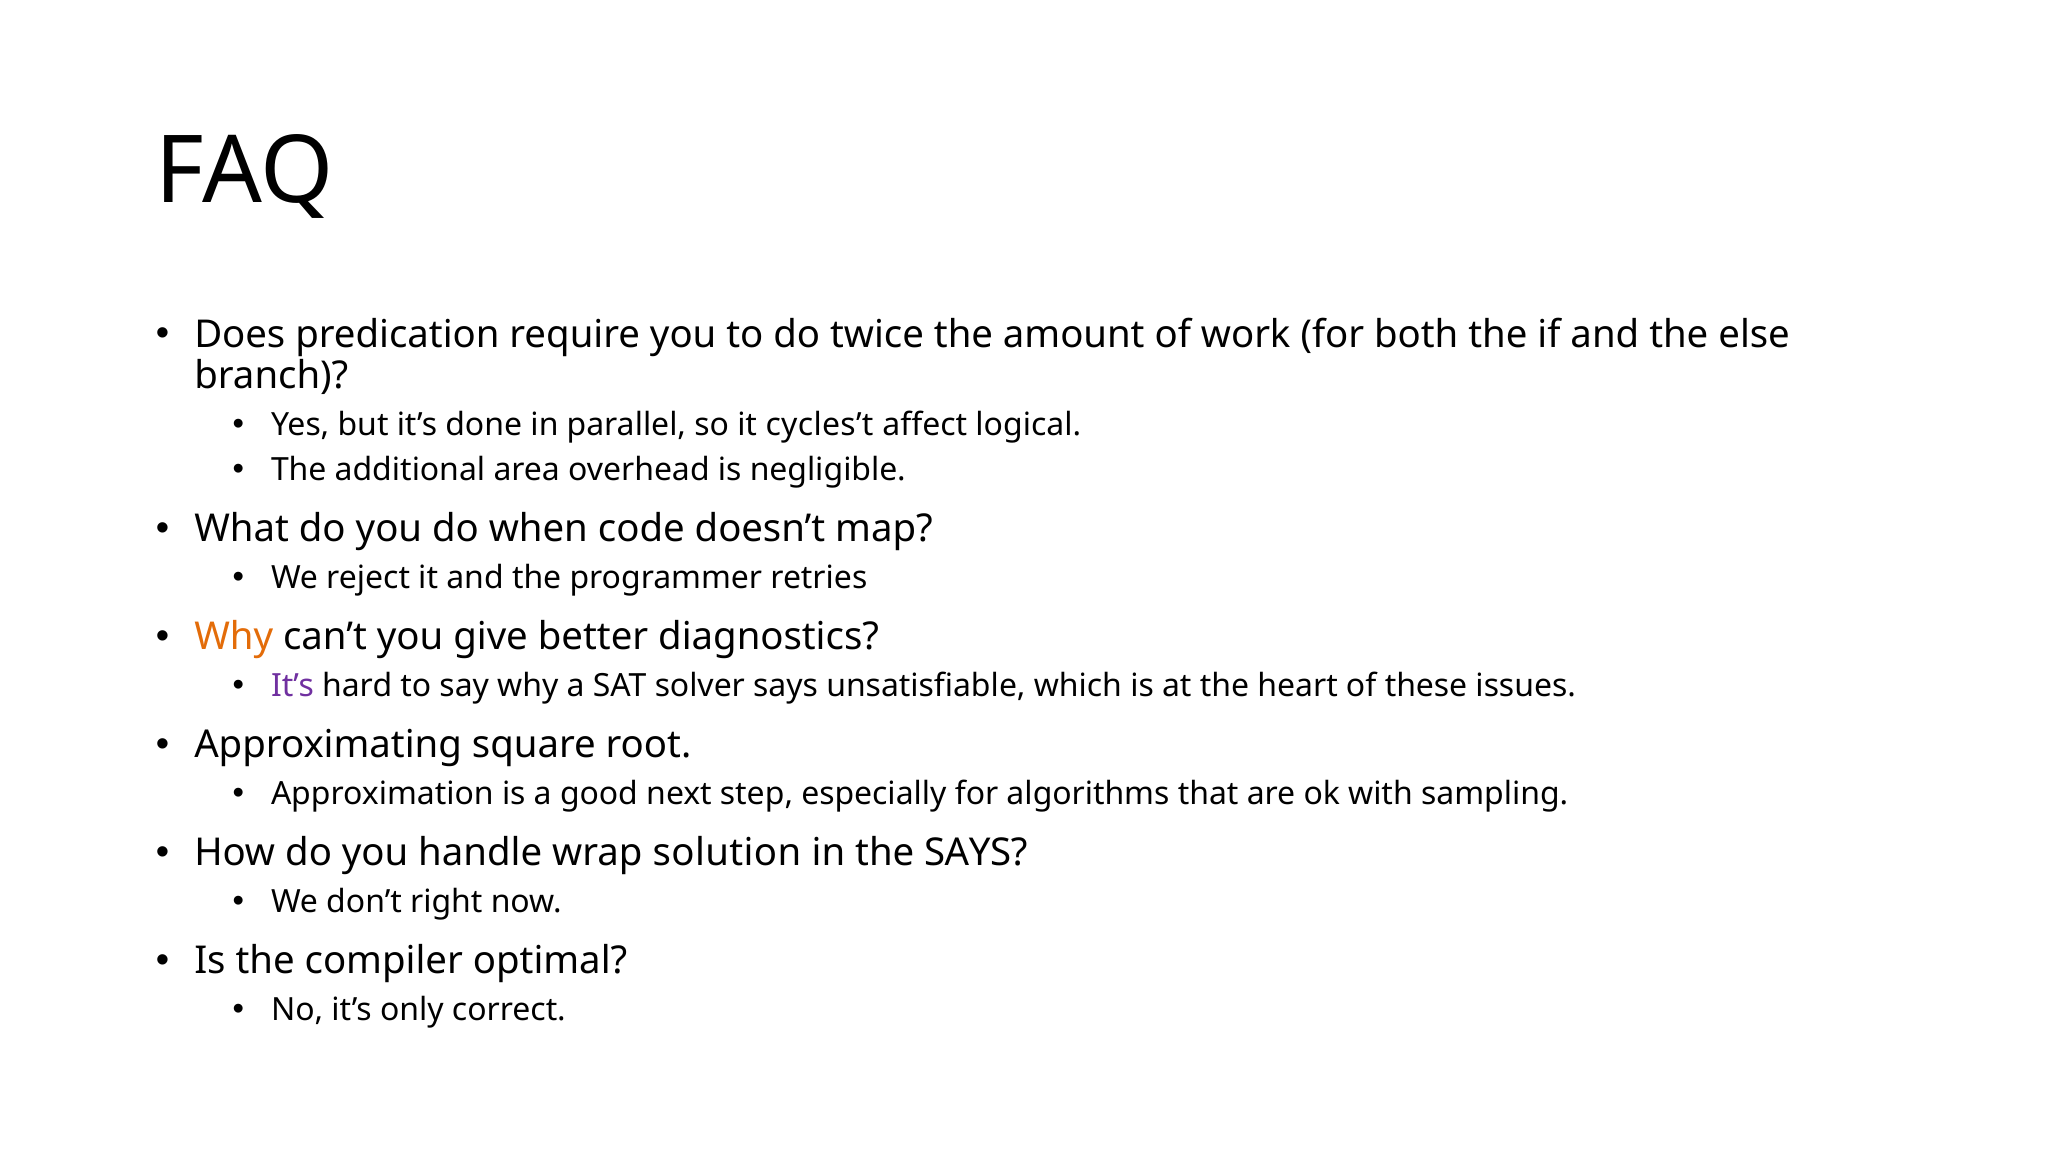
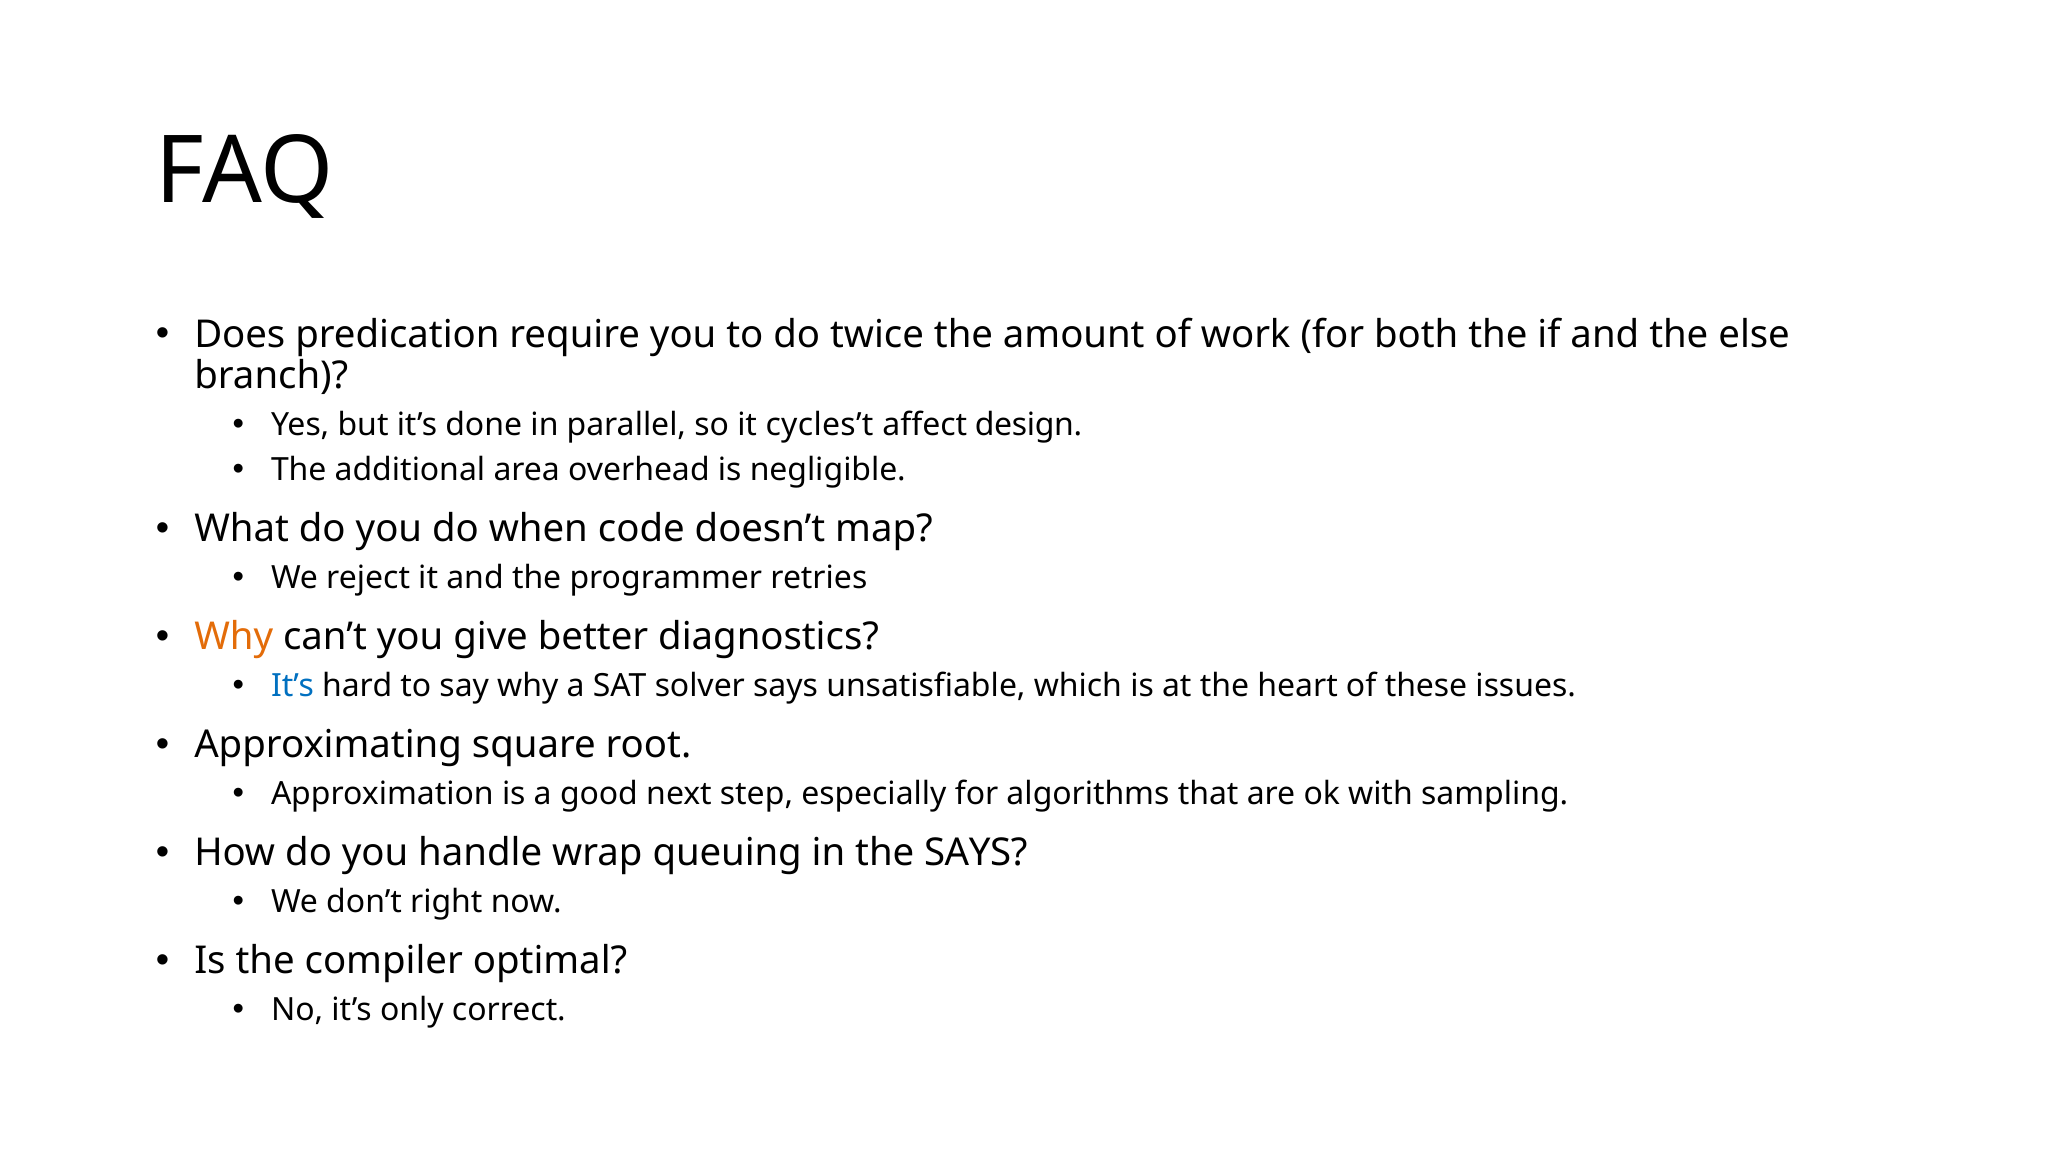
logical: logical -> design (1029, 425)
It’s colour: purple -> blue (293, 686)
solution: solution -> queuing (727, 853)
